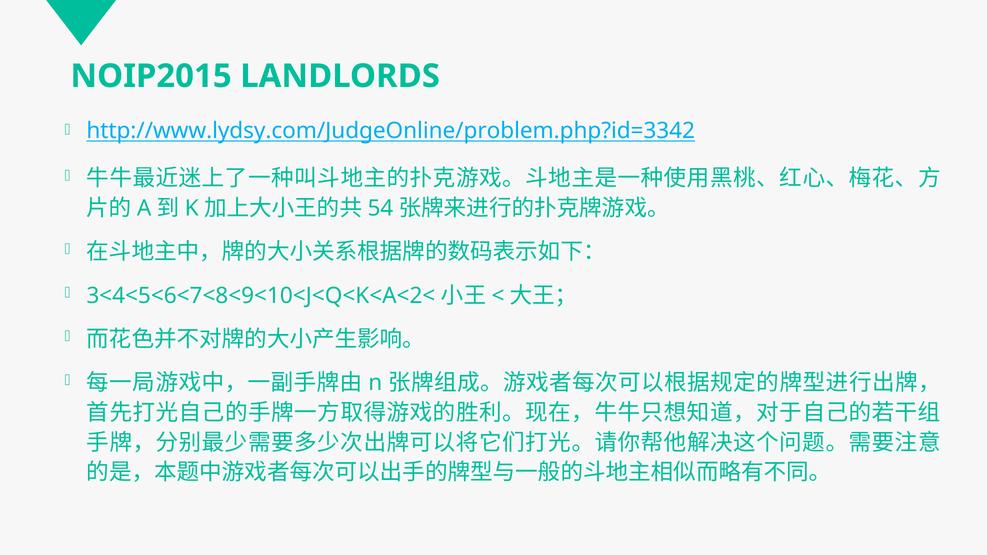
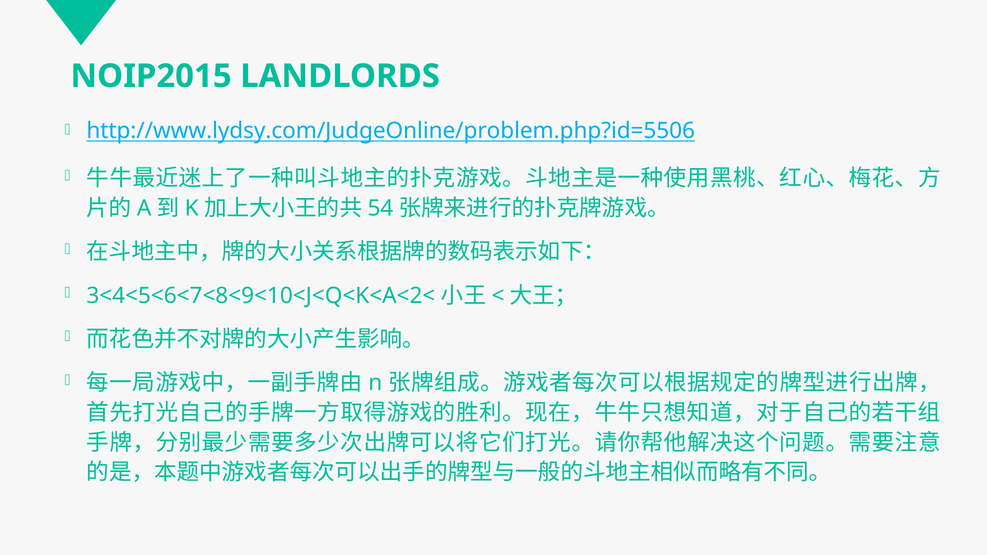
http://www.lydsy.com/JudgeOnline/problem.php?id=3342: http://www.lydsy.com/JudgeOnline/problem.php?id=3342 -> http://www.lydsy.com/JudgeOnline/problem.php?id=5506 (391, 131)
